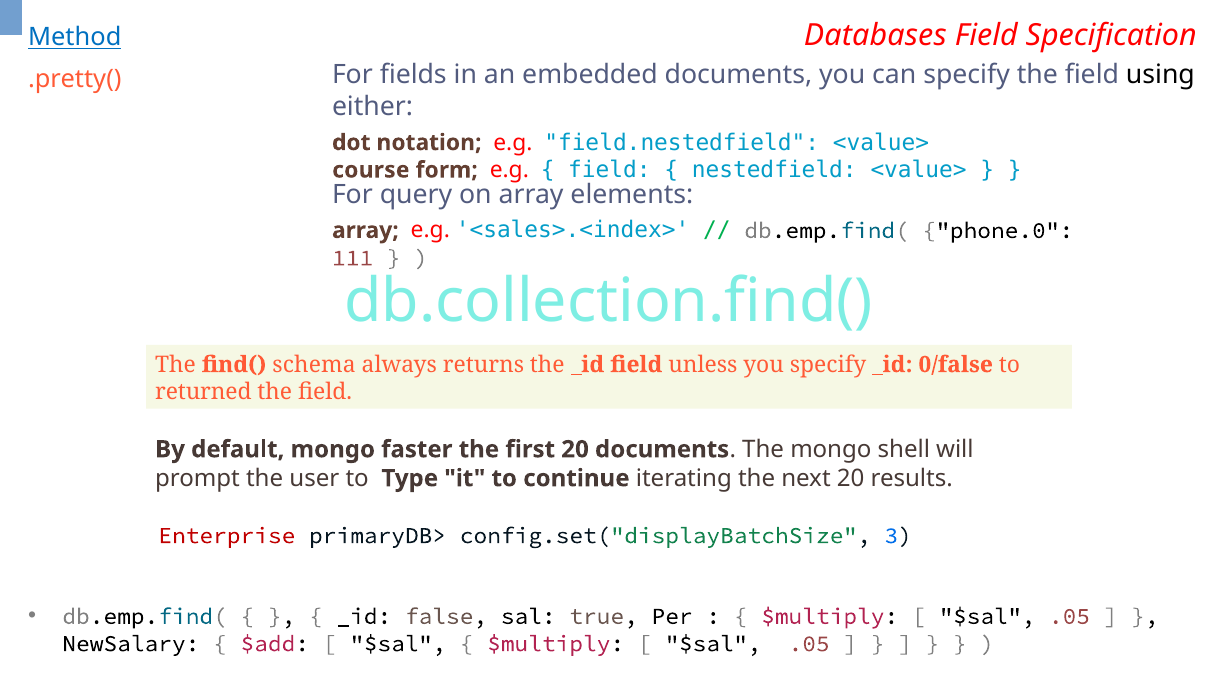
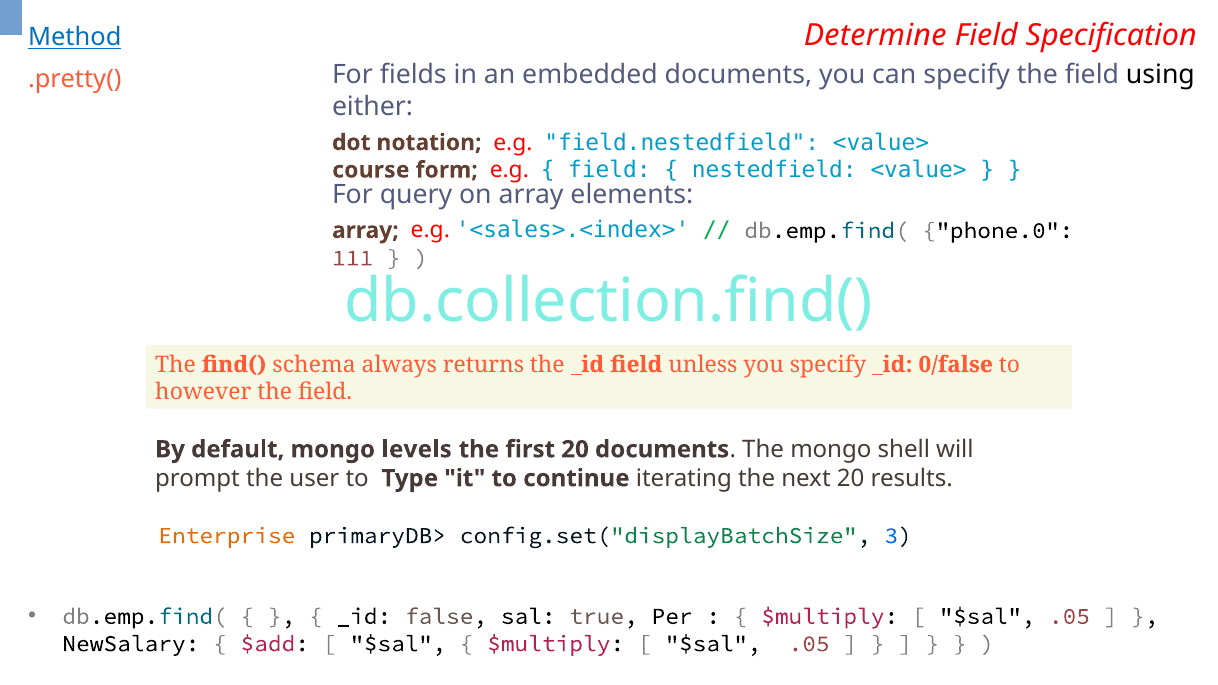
Databases: Databases -> Determine (875, 35)
returned: returned -> however (203, 392)
faster: faster -> levels (417, 449)
Enterprise colour: red -> orange (227, 536)
